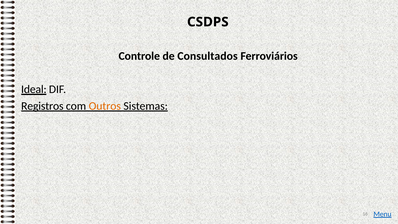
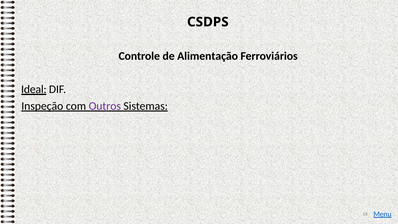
Consultados: Consultados -> Alimentação (208, 56)
Registros: Registros -> Inspeção (42, 106)
Outros colour: orange -> purple (105, 106)
